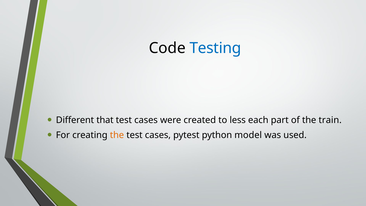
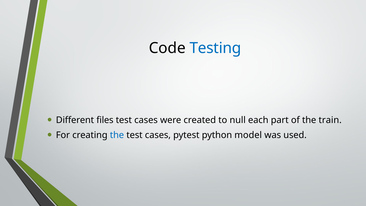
that: that -> files (105, 120)
less: less -> null (238, 120)
the colour: orange -> blue (117, 135)
